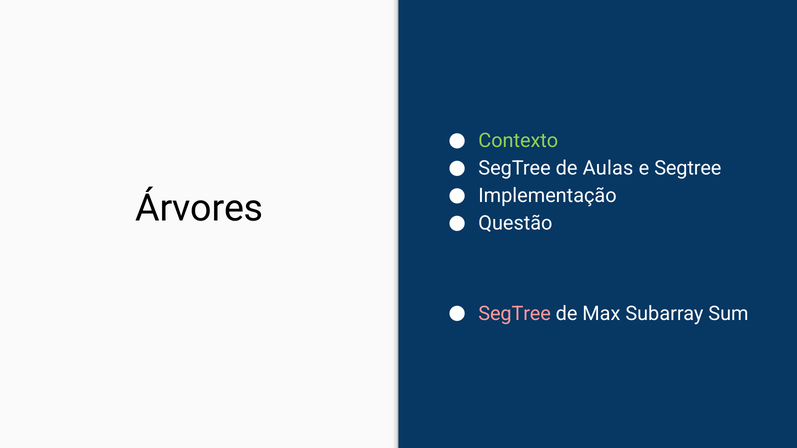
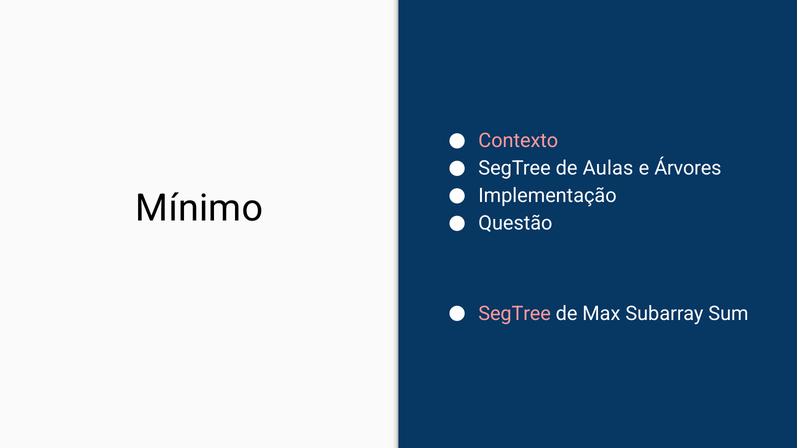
Contexto colour: light green -> pink (518, 141)
e Segtree: Segtree -> Árvores (688, 168)
Árvores: Árvores -> Mínimo (199, 209)
